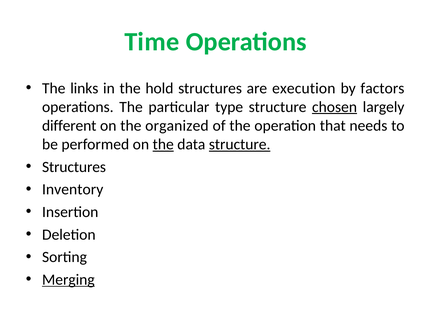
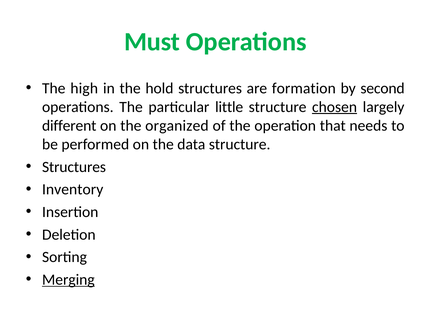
Time: Time -> Must (152, 42)
links: links -> high (84, 88)
execution: execution -> formation (304, 88)
factors: factors -> second (383, 88)
type: type -> little (229, 107)
the underline: present -> none (163, 144)
structure underline: present -> none (240, 144)
